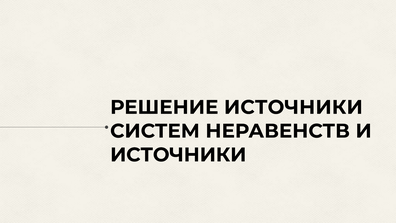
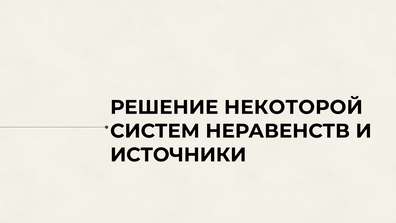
РЕШЕНИЕ ИСТОЧНИКИ: ИСТОЧНИКИ -> НЕКОТОРОЙ (293, 107)
